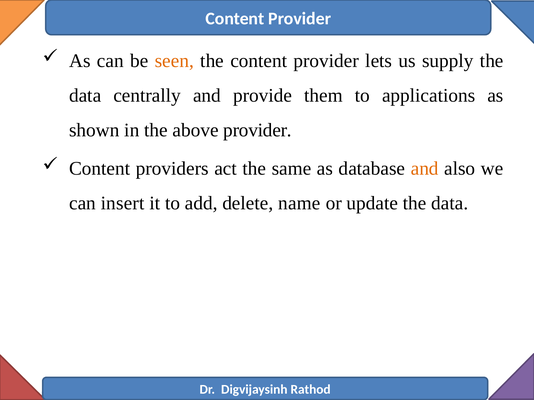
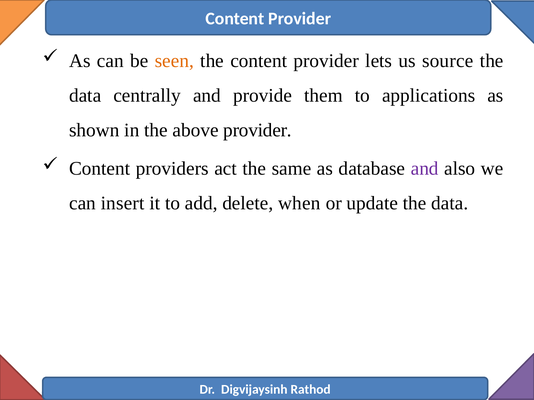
supply: supply -> source (448, 61)
and colour: orange -> purple (425, 169)
name: name -> when (299, 203)
